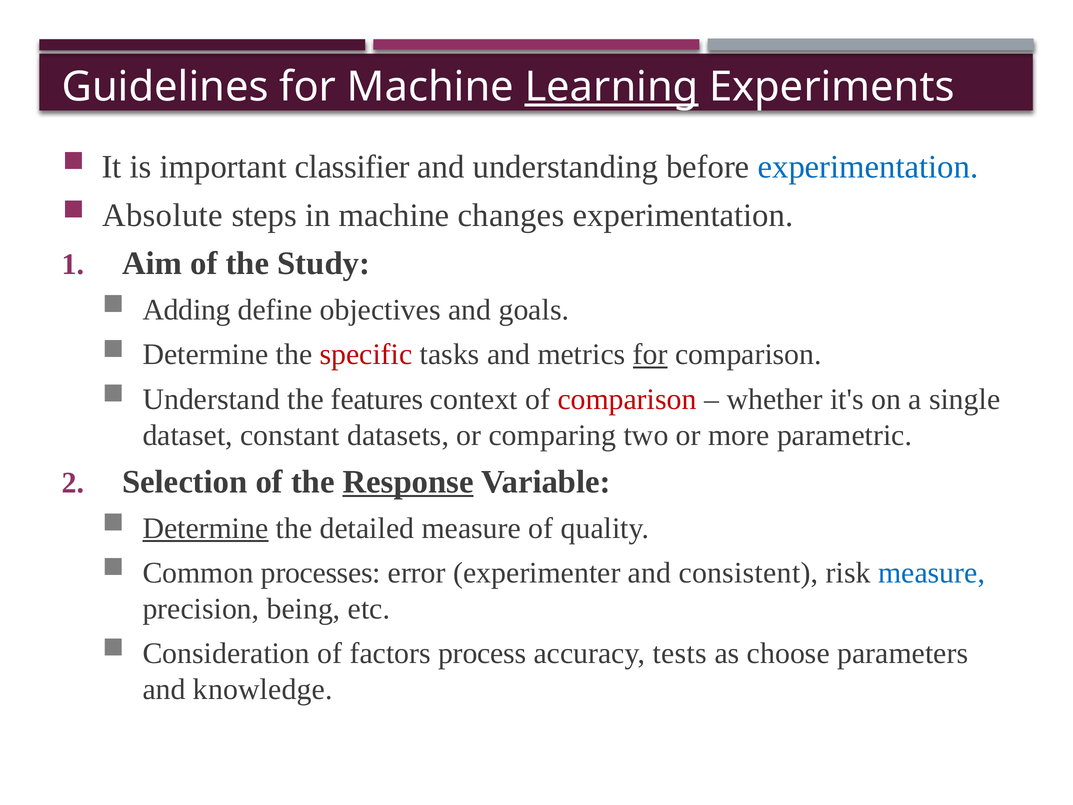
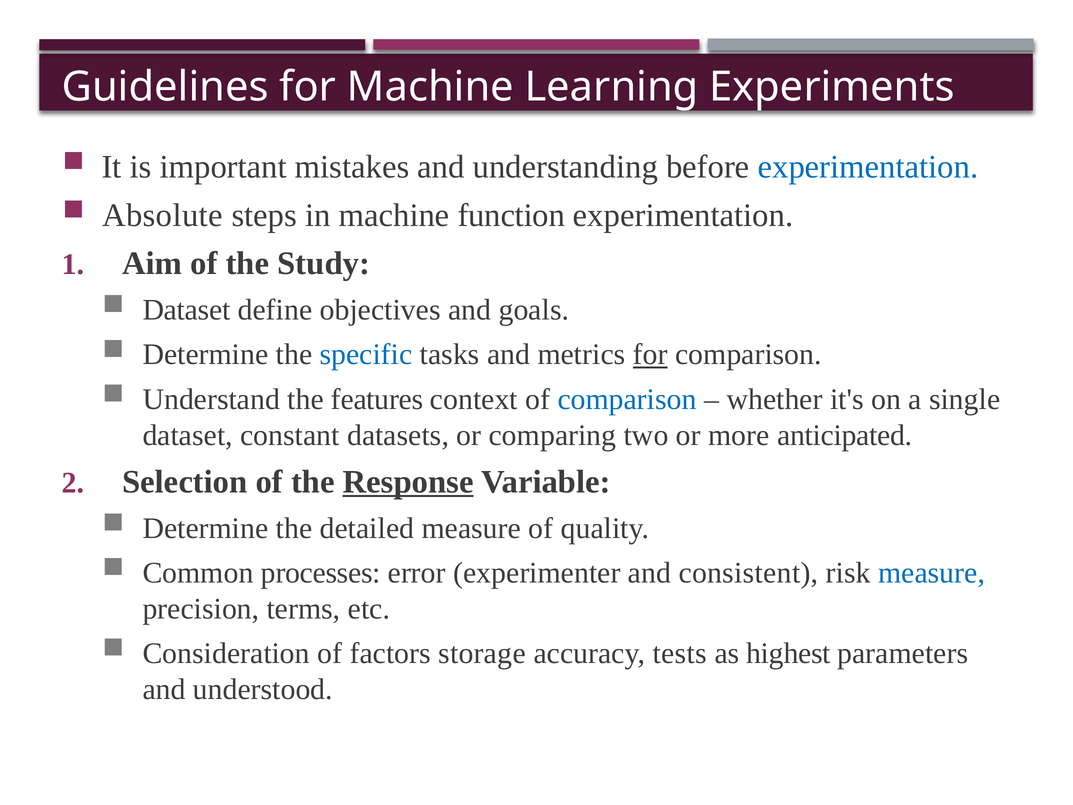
Learning underline: present -> none (612, 87)
classifier: classifier -> mistakes (352, 167)
changes: changes -> function (511, 215)
Adding: Adding -> Dataset (187, 310)
specific colour: red -> blue (366, 355)
comparison colour: red -> blue (627, 399)
parametric: parametric -> anticipated (845, 435)
Determine underline: present -> none (205, 528)
being: being -> terms (304, 609)
process: process -> storage (482, 653)
choose: choose -> highest (788, 653)
knowledge: knowledge -> understood (263, 689)
